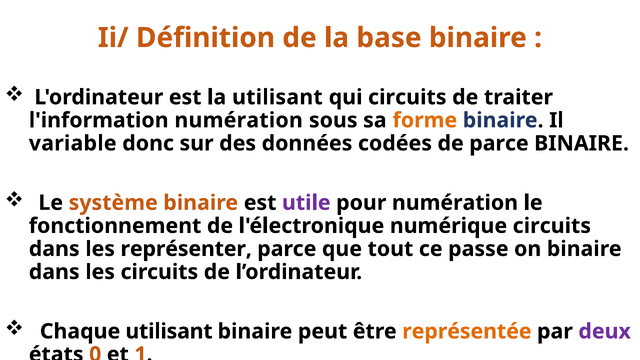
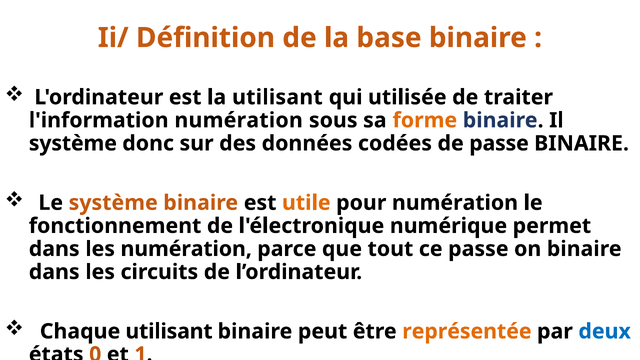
qui circuits: circuits -> utilisée (407, 97)
variable: variable -> système (73, 143)
de parce: parce -> passe (499, 143)
utile colour: purple -> orange (306, 203)
numérique circuits: circuits -> permet (552, 226)
les représenter: représenter -> numération (186, 249)
deux colour: purple -> blue (605, 331)
